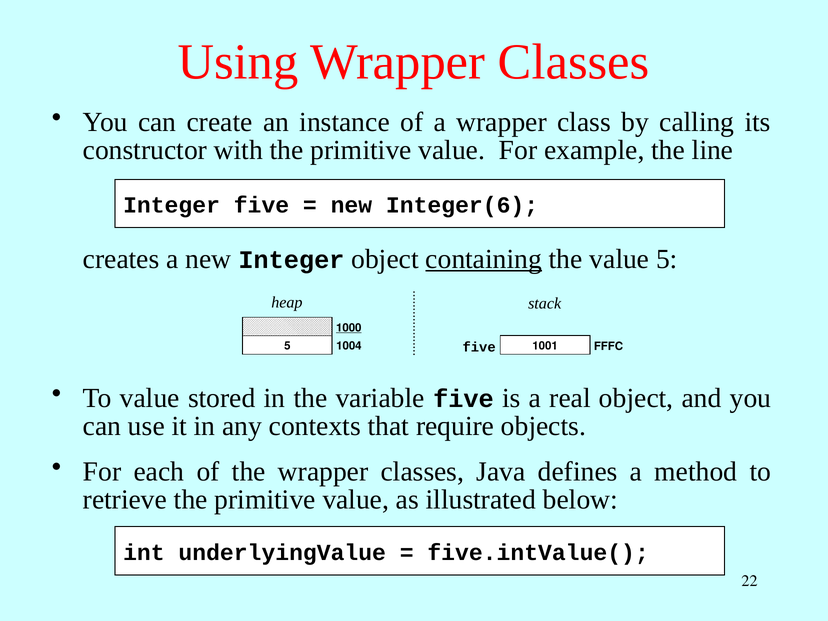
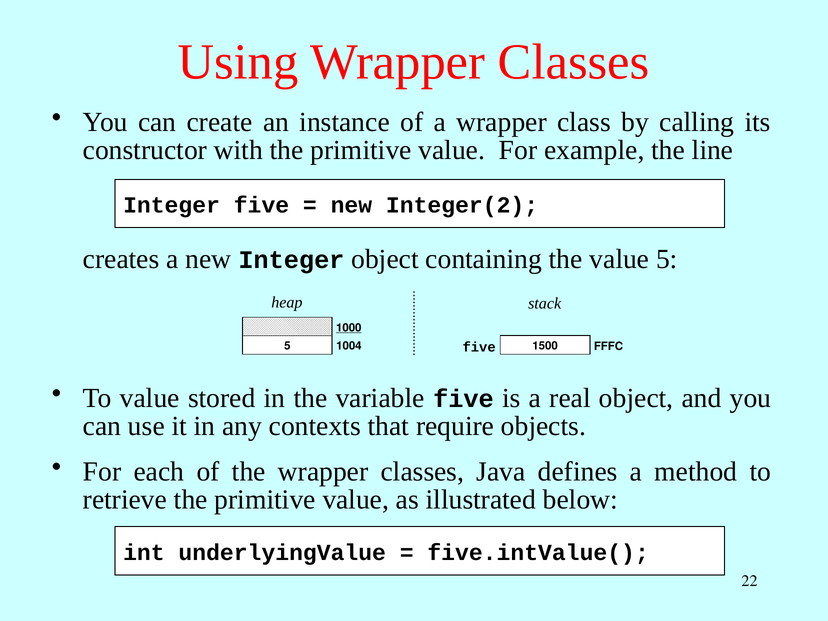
Integer(6: Integer(6 -> Integer(2 (462, 205)
containing underline: present -> none (484, 259)
1001: 1001 -> 1500 (545, 346)
